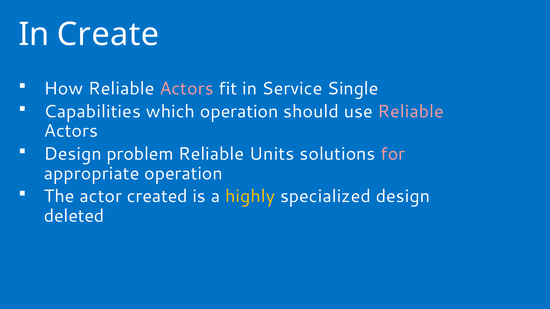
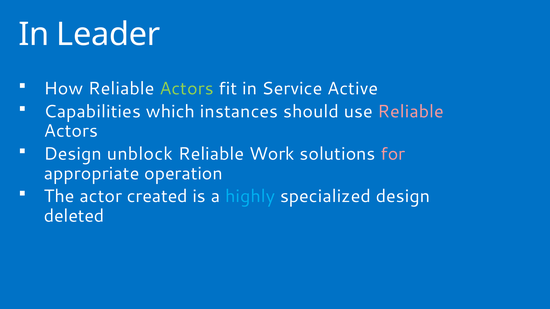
Create: Create -> Leader (108, 35)
Actors colour: pink -> light green (187, 89)
Single: Single -> Active (353, 89)
which operation: operation -> instances (239, 112)
problem: problem -> unblock (140, 154)
Units: Units -> Work (272, 154)
highly colour: yellow -> light blue (250, 197)
